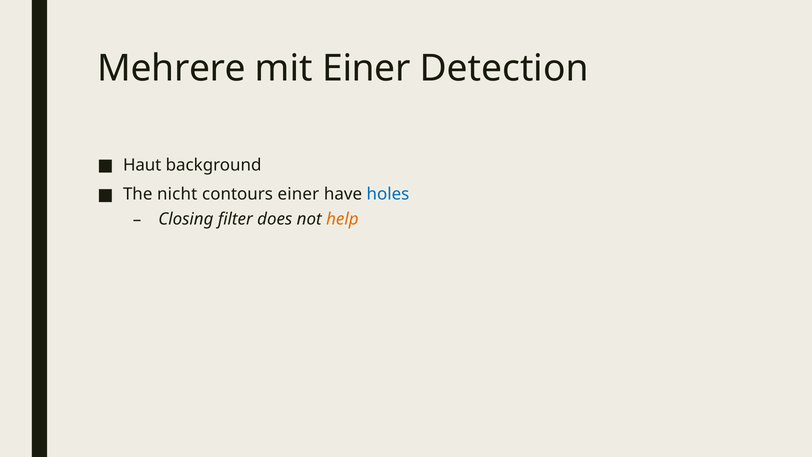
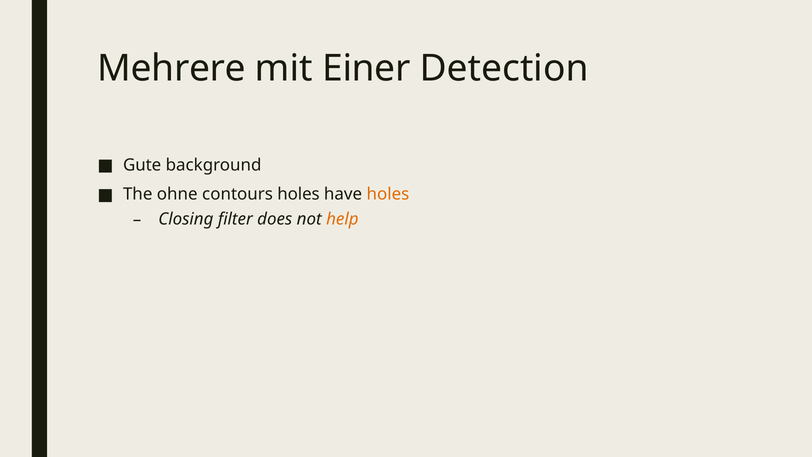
Haut: Haut -> Gute (142, 165)
nicht: nicht -> ohne (177, 194)
contours einer: einer -> holes (299, 194)
holes colour: blue -> orange (388, 194)
